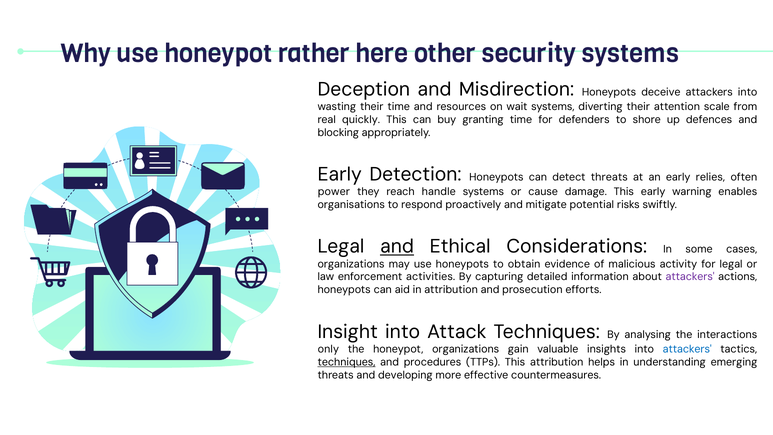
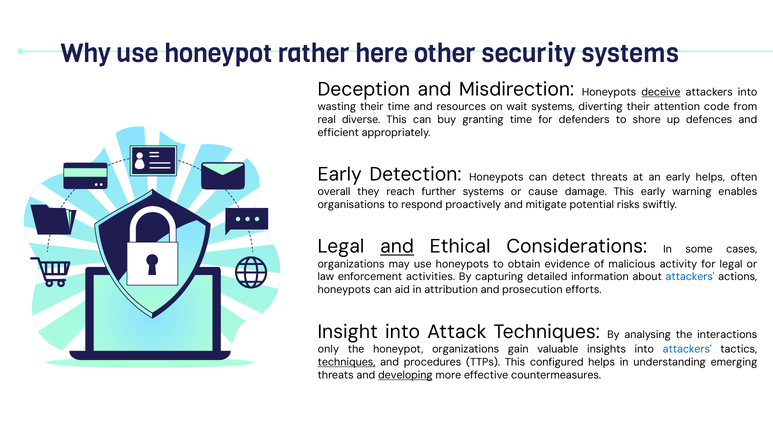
deceive underline: none -> present (661, 92)
scale: scale -> code (717, 107)
quickly: quickly -> diverse (361, 120)
blocking: blocking -> efficient (338, 132)
early relies: relies -> helps (710, 177)
power: power -> overall (334, 192)
handle: handle -> further (439, 192)
attackers colour: purple -> blue (690, 277)
This attribution: attribution -> configured (557, 362)
developing underline: none -> present (405, 375)
